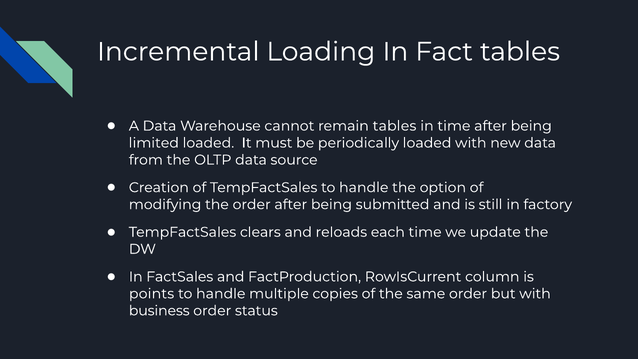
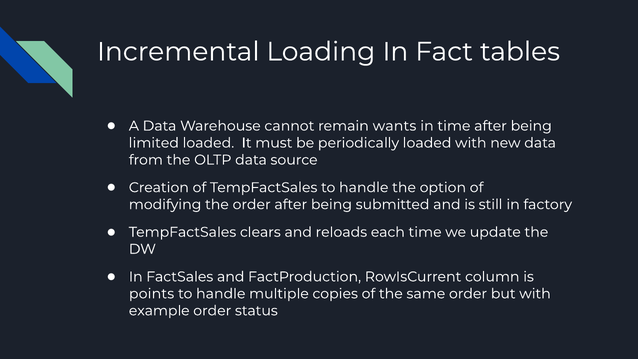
remain tables: tables -> wants (395, 126)
business: business -> example (159, 311)
